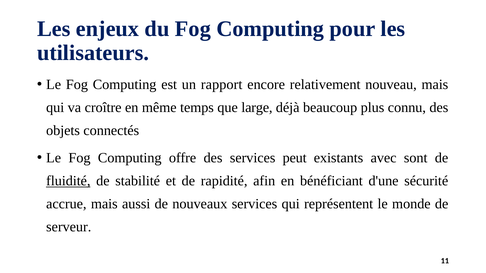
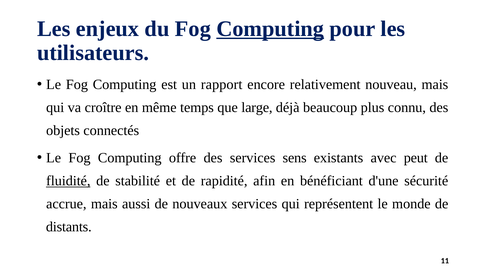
Computing underline: none -> present (270, 29)
peut: peut -> sens (295, 158)
sont: sont -> peut (416, 158)
serveur: serveur -> distants (69, 227)
